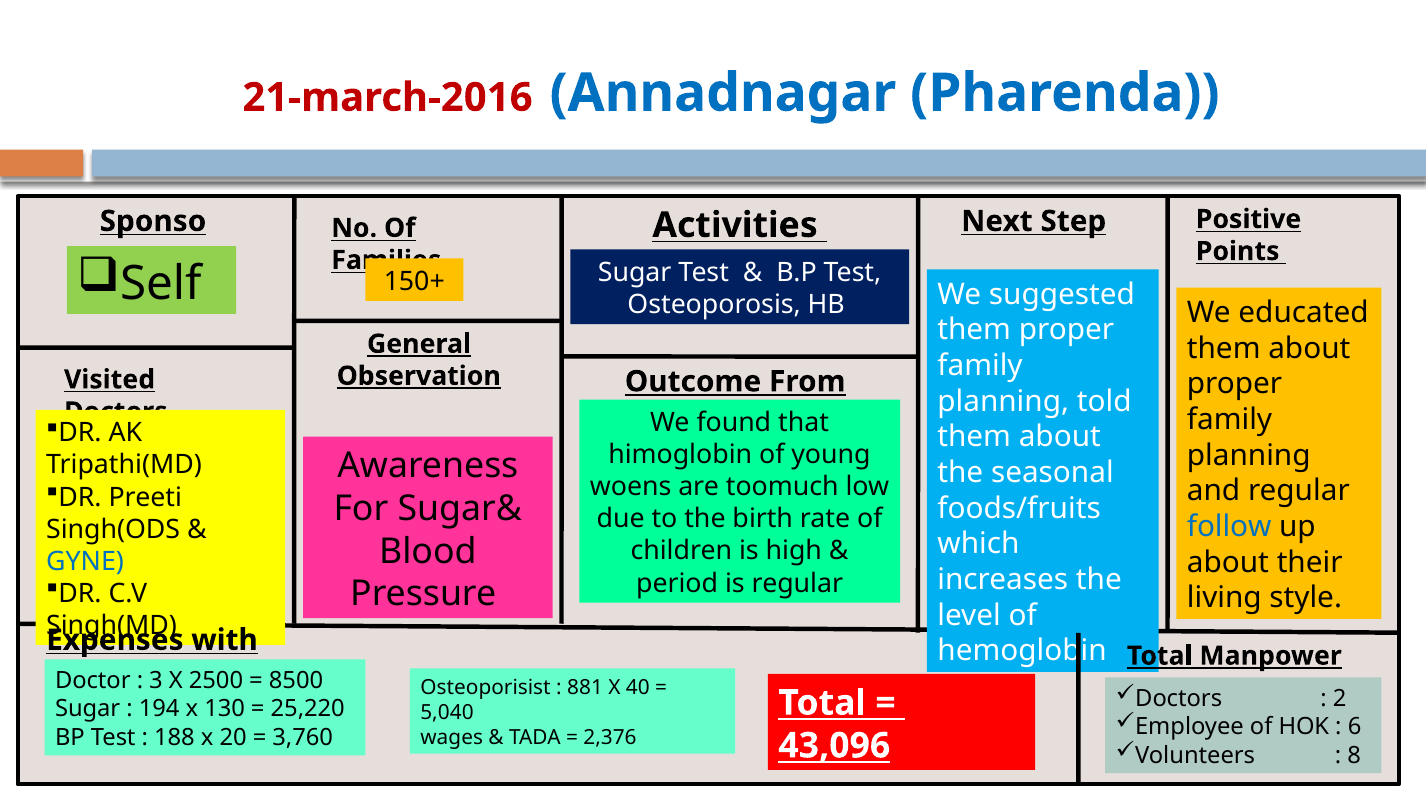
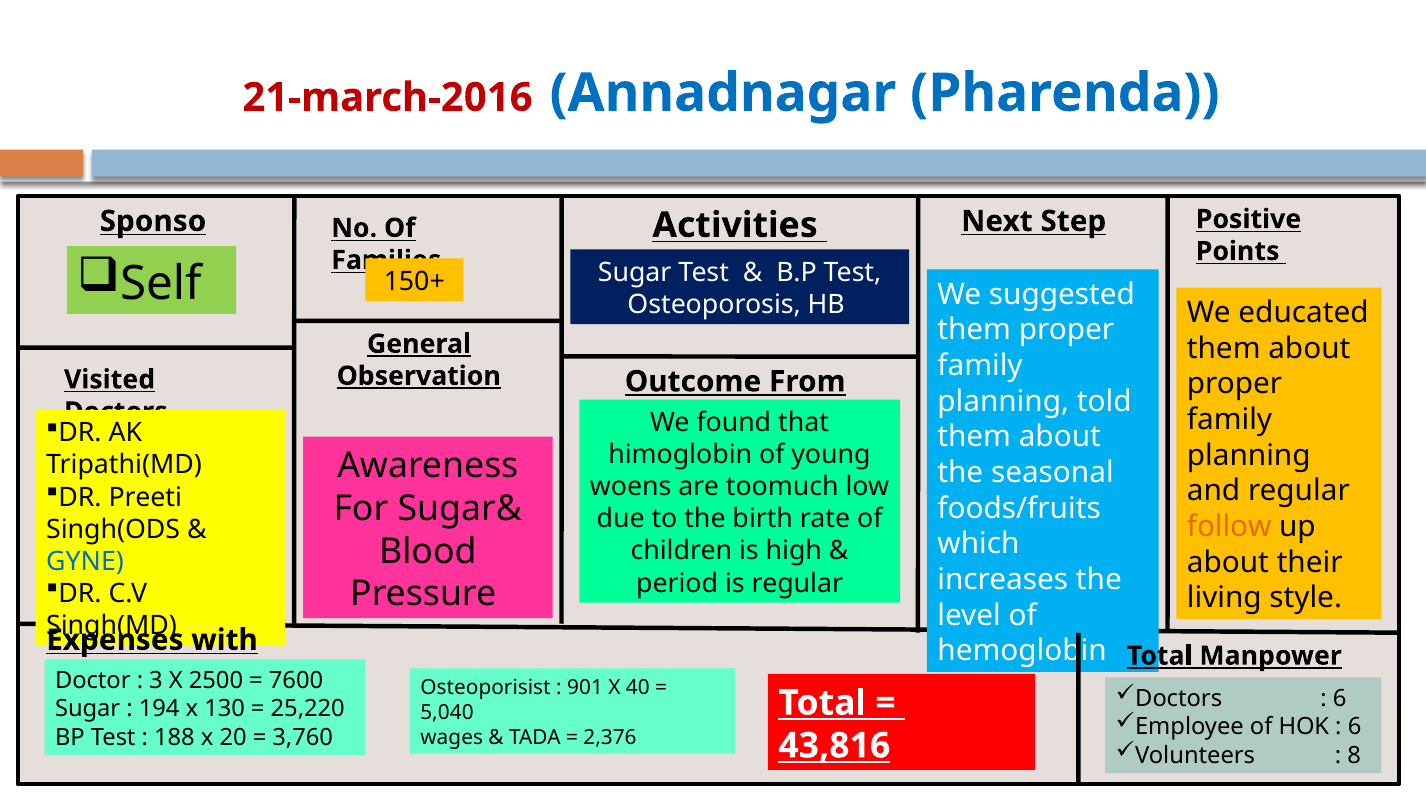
follow colour: blue -> orange (1229, 527)
8500: 8500 -> 7600 (296, 681)
881: 881 -> 901 (585, 688)
2: 2 -> 6 (1340, 699)
43,096: 43,096 -> 43,816 (834, 746)
